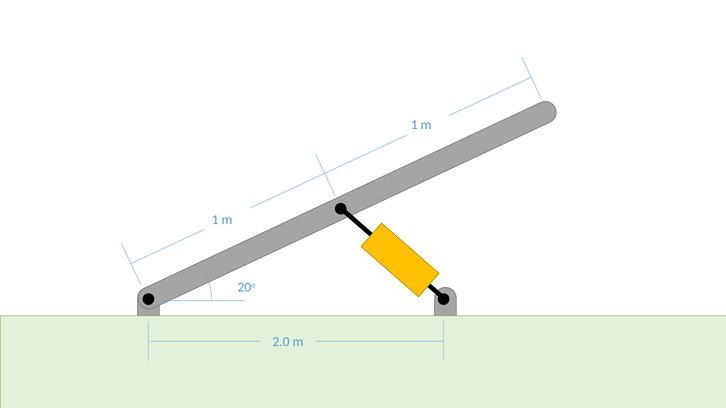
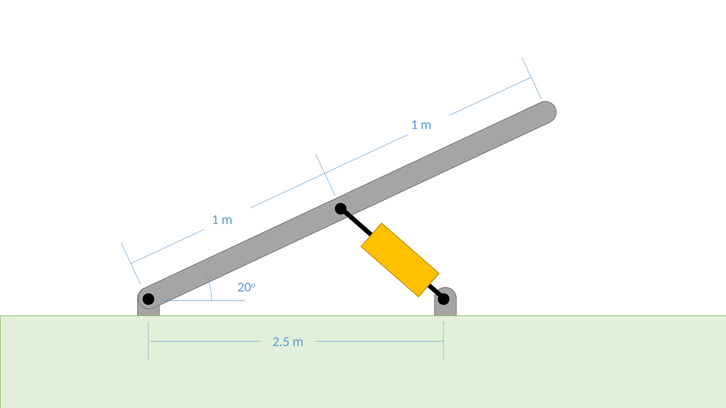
2.0: 2.0 -> 2.5 (281, 342)
